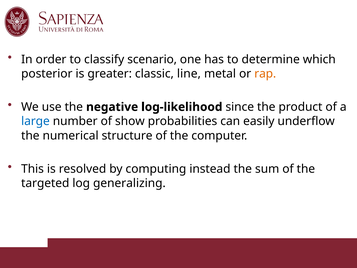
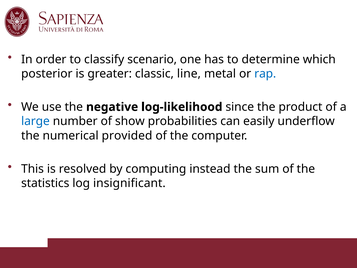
rap colour: orange -> blue (265, 74)
structure: structure -> provided (127, 135)
targeted: targeted -> statistics (45, 183)
generalizing: generalizing -> insignificant (129, 183)
